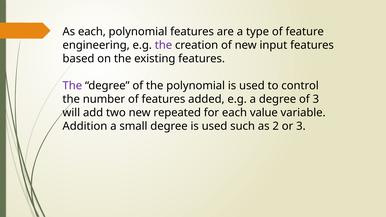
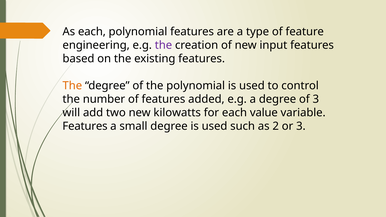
The colour: purple -> orange (72, 86)
repeated: repeated -> kilowatts (177, 113)
Addition: Addition -> Features (85, 126)
